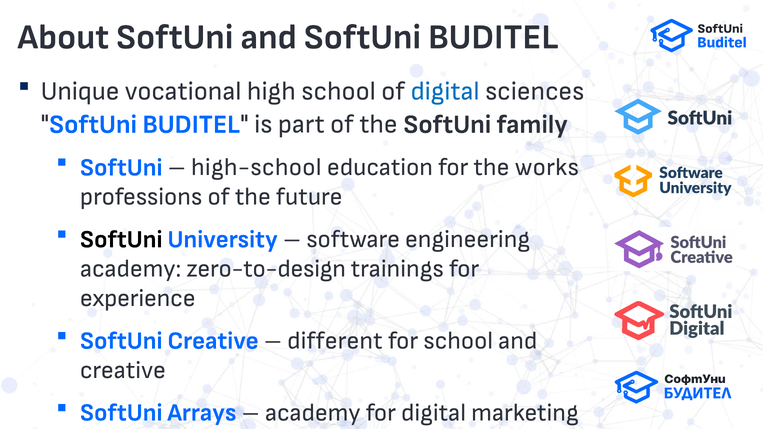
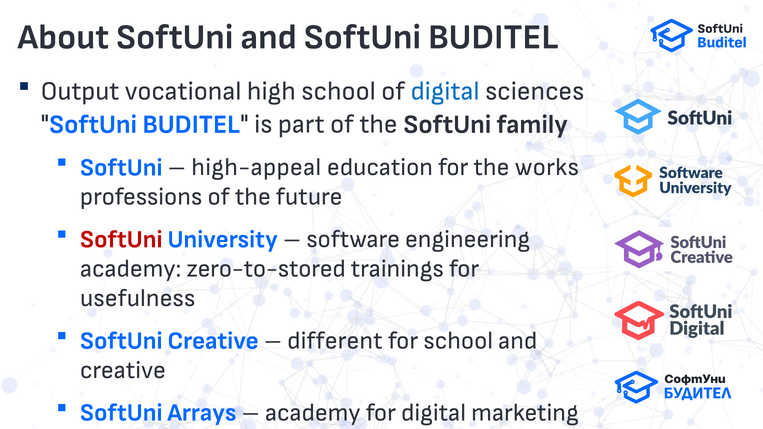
Unique: Unique -> Output (80, 91)
high-school: high-school -> high-appeal (256, 167)
SoftUni colour: black -> red (121, 239)
zero-to-design: zero-to-design -> zero-to-stored (266, 269)
experience: experience -> usefulness (138, 298)
